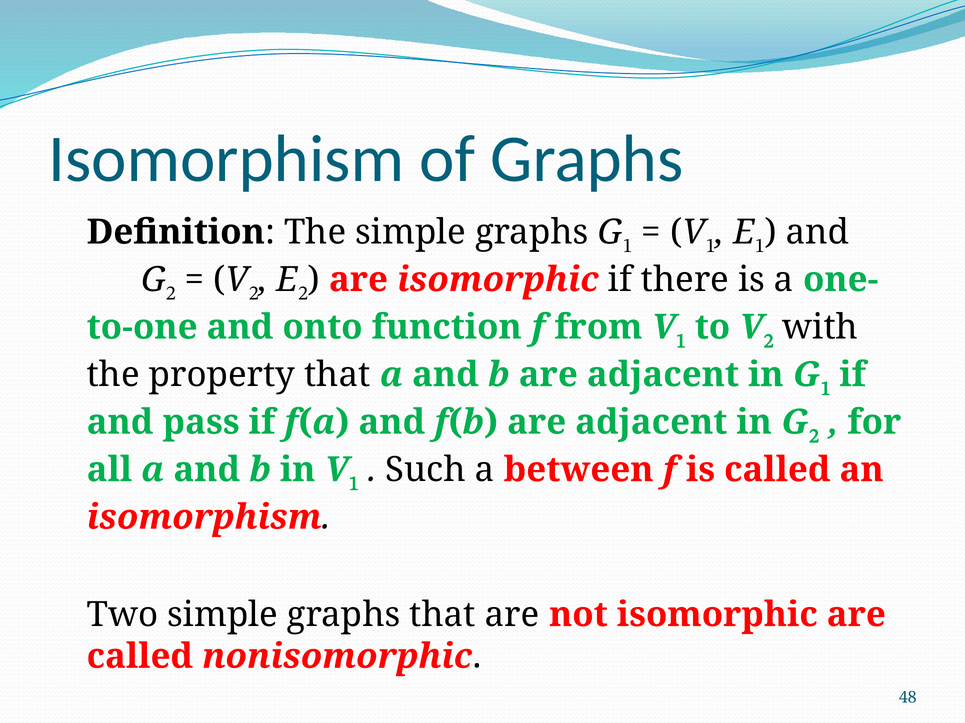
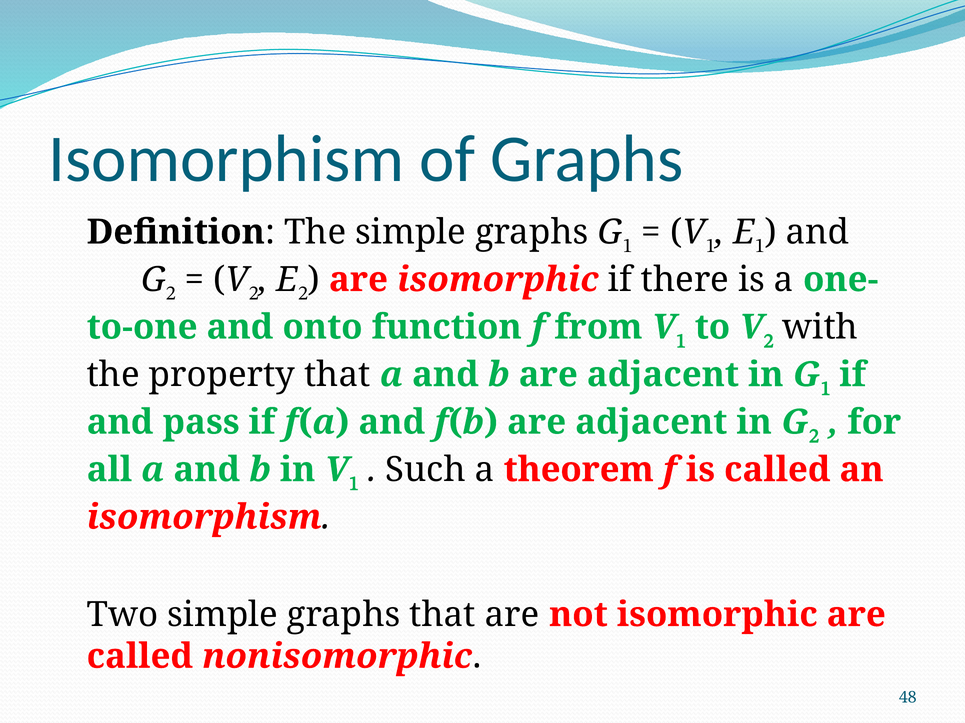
between: between -> theorem (579, 470)
